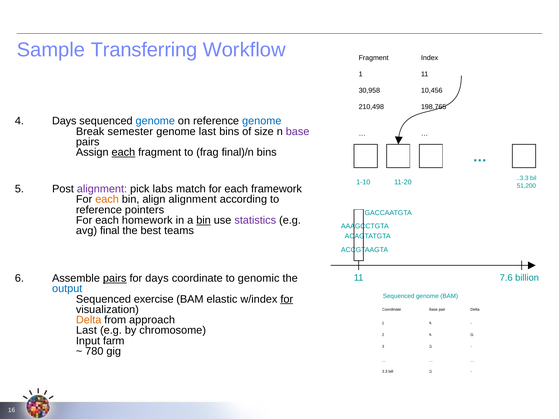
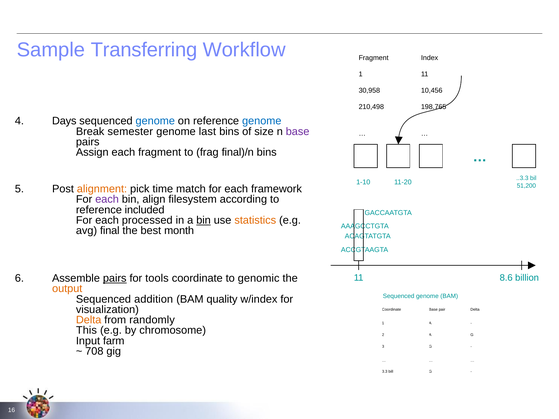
each underline: present -> none (123, 152)
alignment colour: purple -> orange (102, 189)
labs: labs -> time (163, 189)
each colour: orange -> purple (107, 200)
align alignment: alignment -> filesystem (193, 200)
pointers: pointers -> included (145, 210)
homework: homework -> processed (147, 220)
statistics colour: purple -> orange (255, 220)
teams: teams -> month (179, 231)
for days: days -> tools (157, 278)
7.6: 7.6 -> 8.6 (506, 278)
output colour: blue -> orange (67, 289)
exercise: exercise -> addition (154, 299)
elastic: elastic -> quality (222, 299)
for underline: present -> none (287, 299)
approach: approach -> randomly (152, 320)
Last: Last -> This (86, 331)
780: 780 -> 708 (94, 351)
